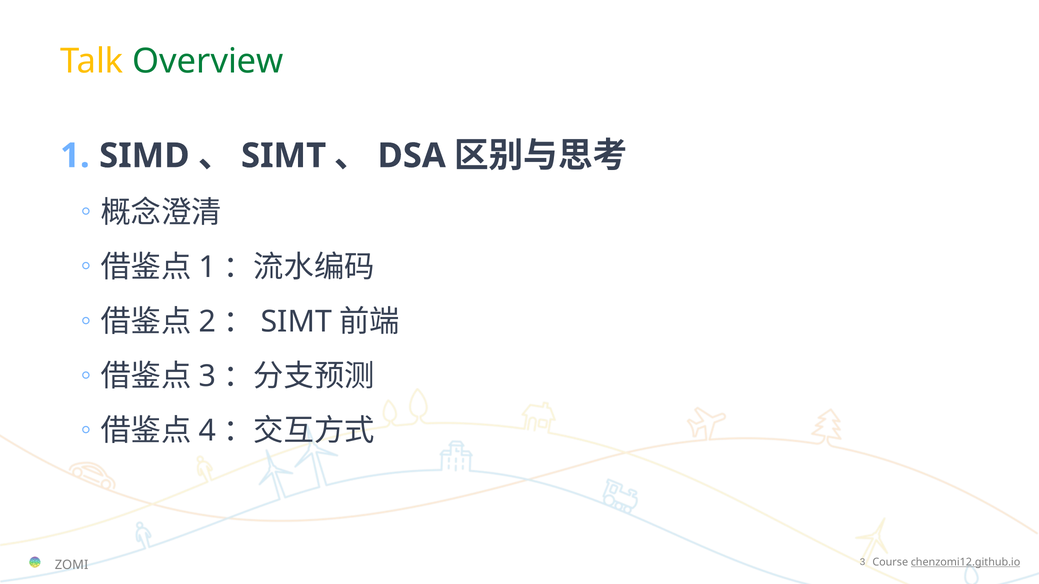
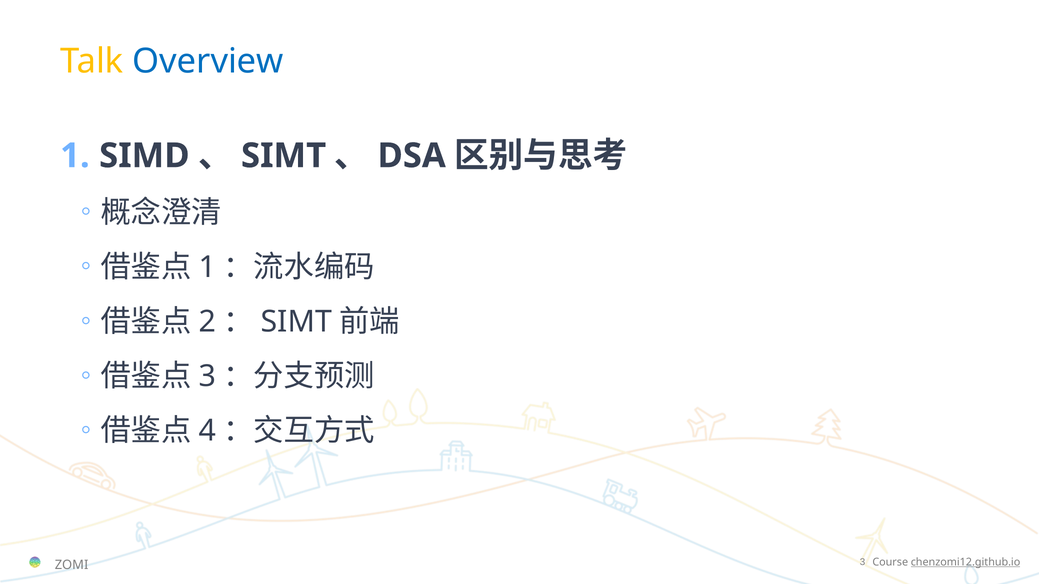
Overview colour: green -> blue (208, 62)
